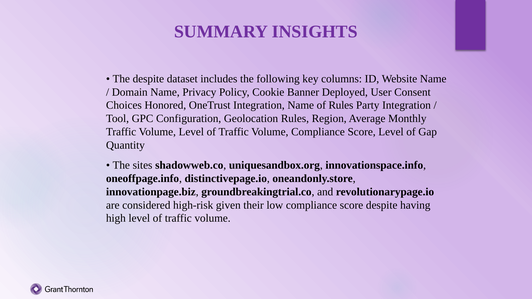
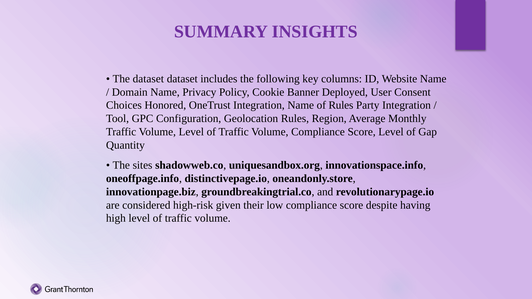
The despite: despite -> dataset (148, 79)
